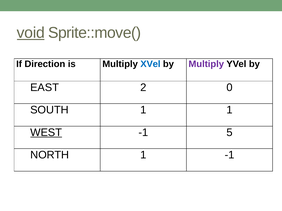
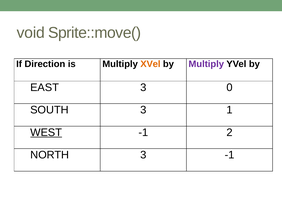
void underline: present -> none (31, 33)
XVel colour: blue -> orange (150, 64)
EAST 2: 2 -> 3 (143, 88)
SOUTH 1: 1 -> 3 (143, 110)
5: 5 -> 2 (230, 133)
NORTH 1: 1 -> 3 (143, 155)
